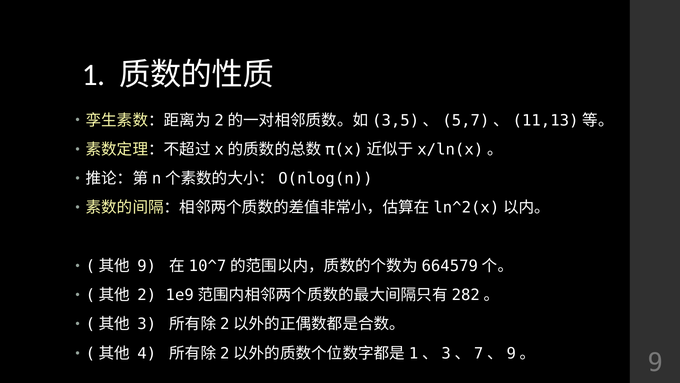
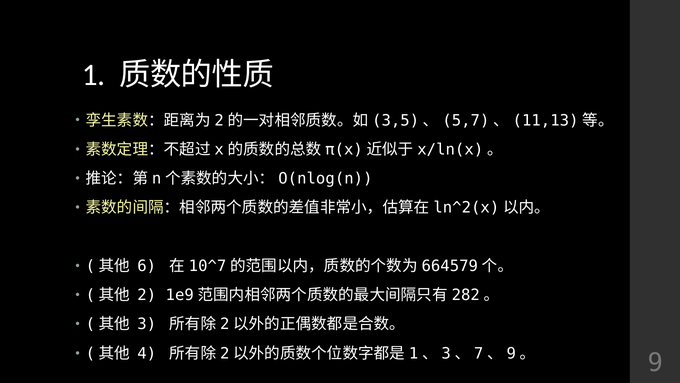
9: 9 -> 6 (147, 266)
